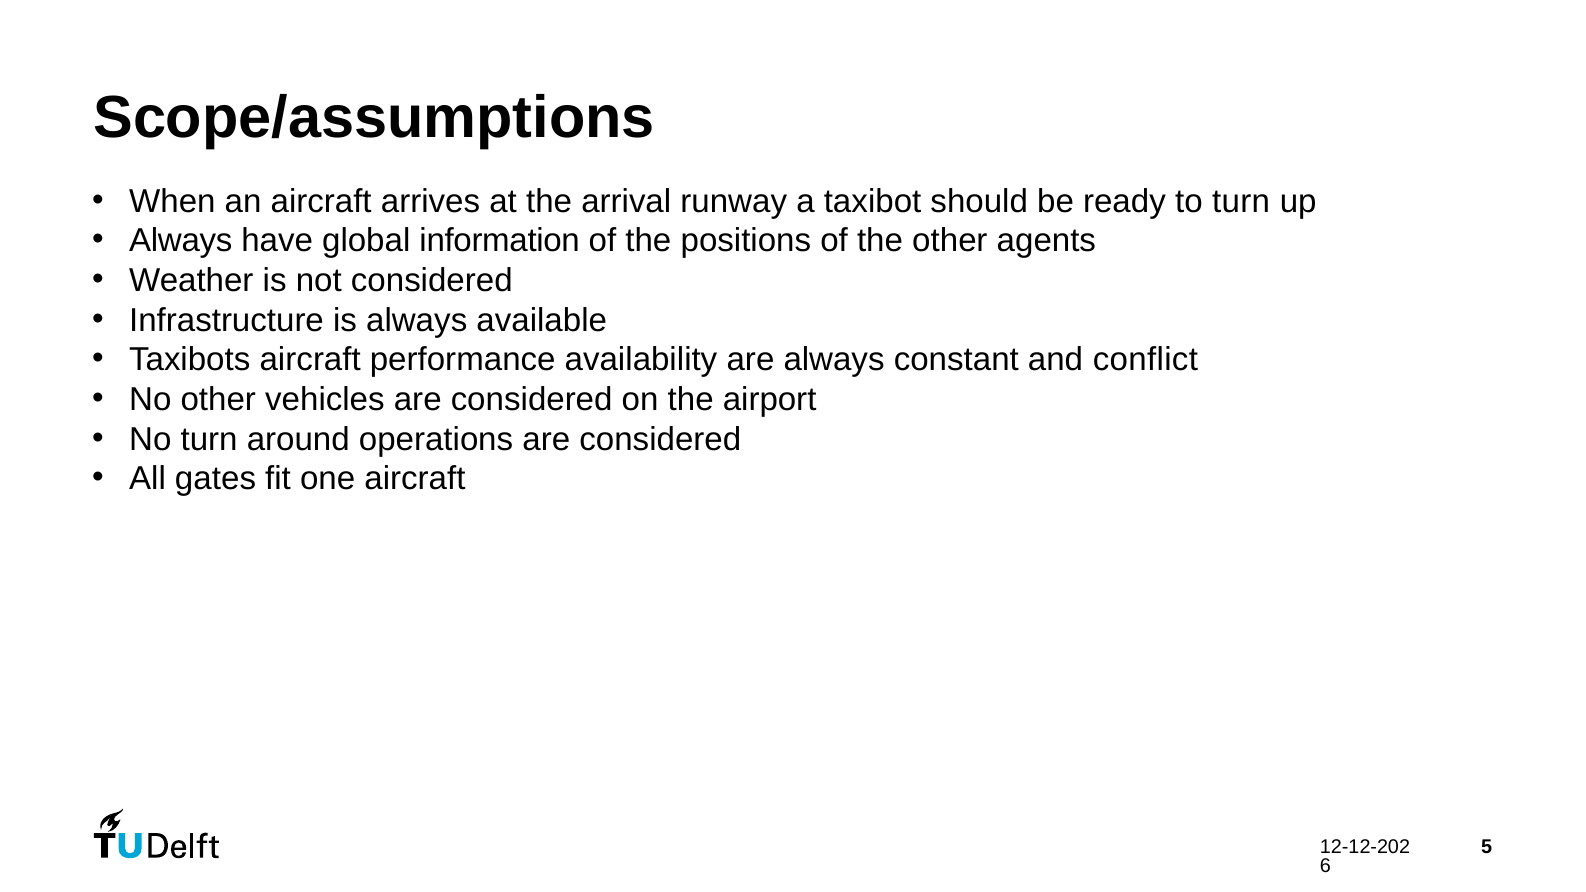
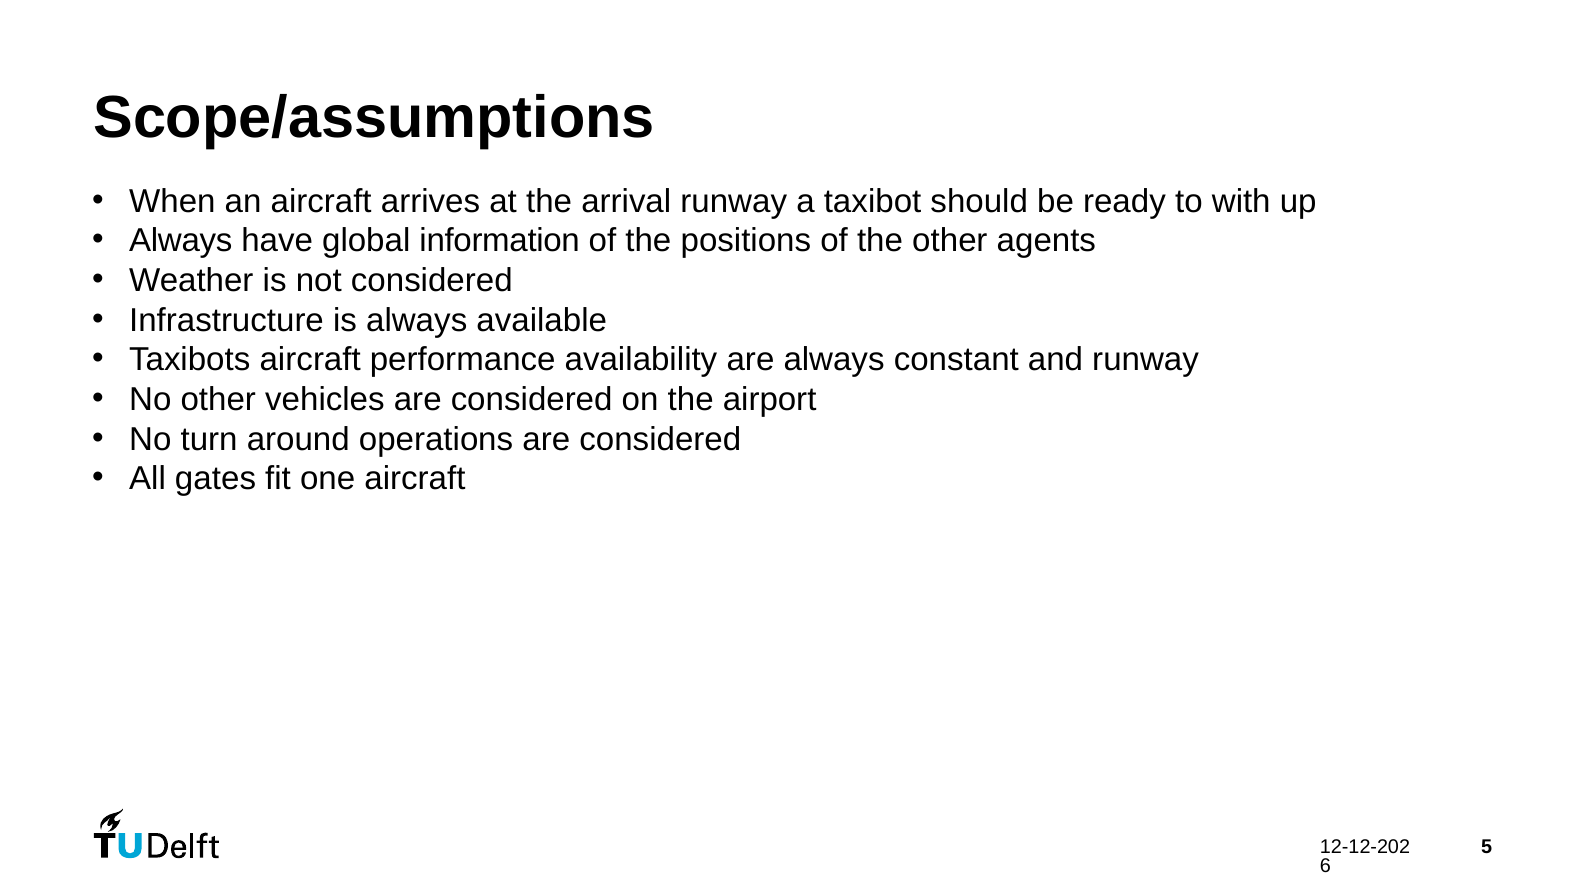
to turn: turn -> with (1241, 201)
and conflict: conflict -> runway (1146, 360)
